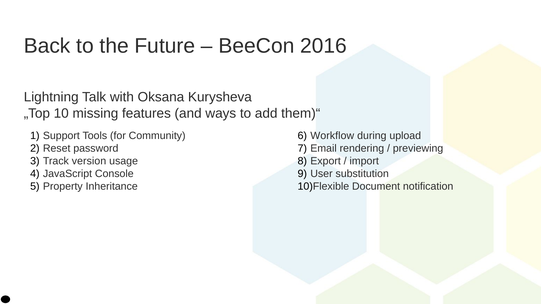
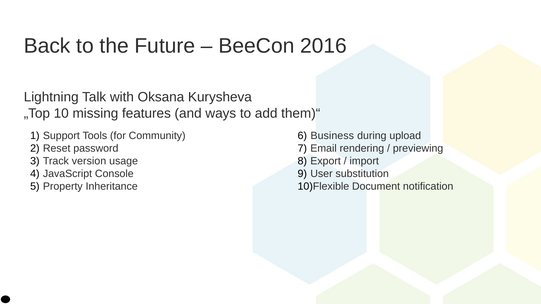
Workflow: Workflow -> Business (332, 136)
